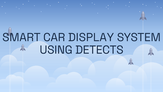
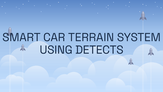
DISPLAY: DISPLAY -> TERRAIN (91, 37)
